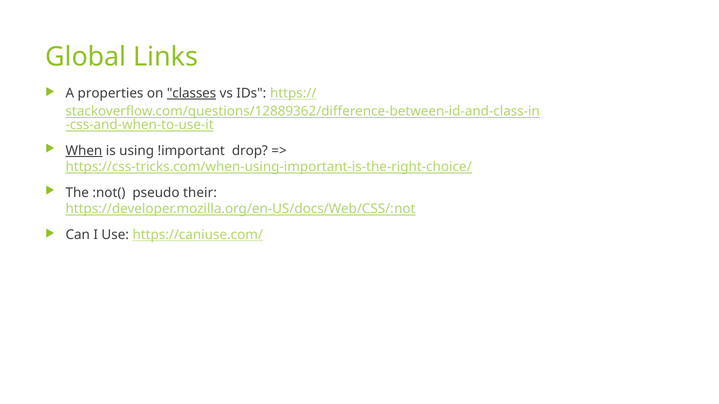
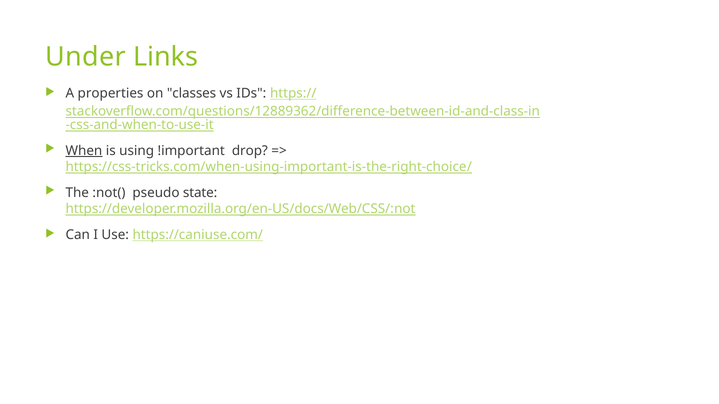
Global: Global -> Under (86, 57)
classes underline: present -> none (192, 93)
their: their -> state (200, 193)
